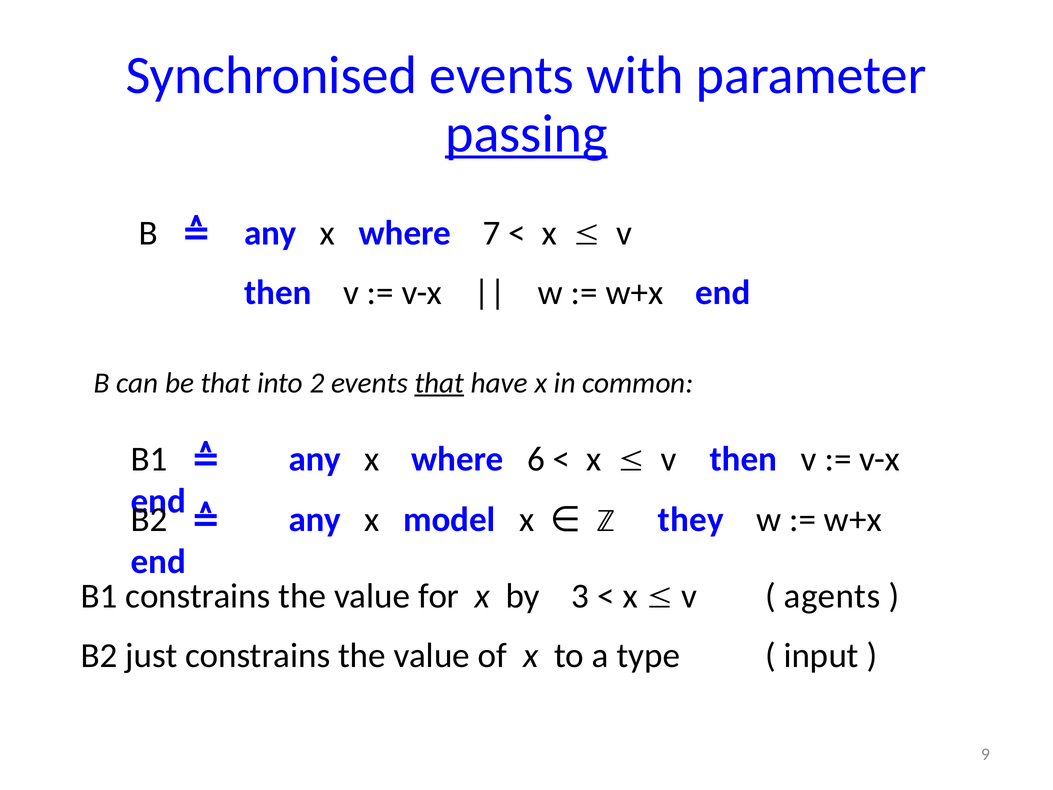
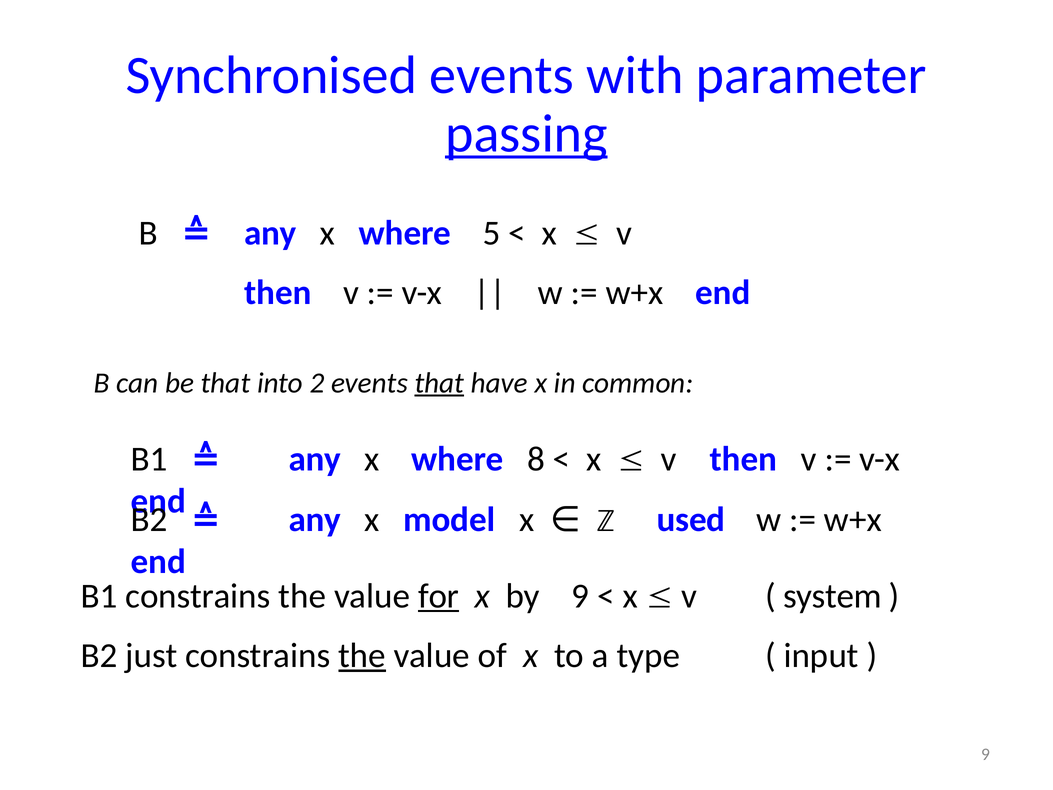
7: 7 -> 5 (492, 233)
6: 6 -> 8 (536, 459)
they: they -> used (691, 520)
for underline: none -> present (439, 596)
by 3: 3 -> 9 (580, 596)
agents: agents -> system (832, 596)
the underline: none -> present (362, 655)
